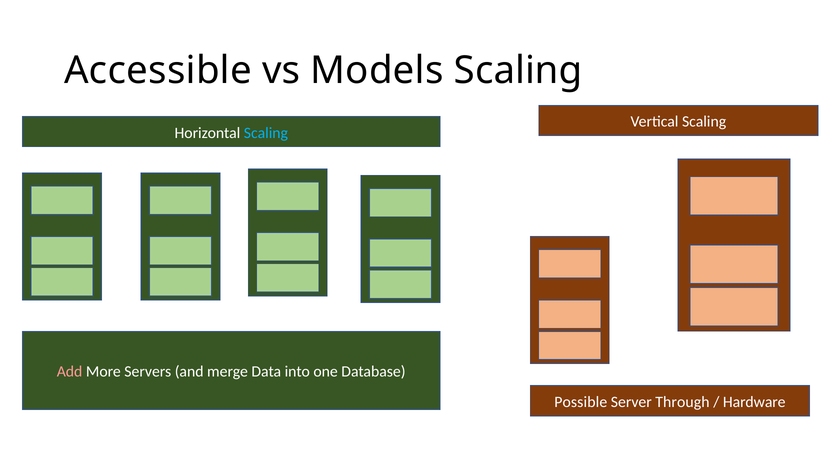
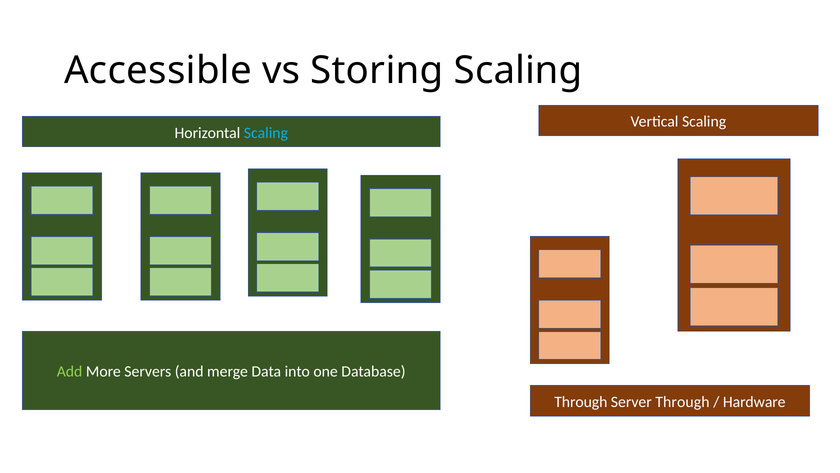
Models: Models -> Storing (377, 71)
Add colour: pink -> light green (70, 371)
Possible: Possible -> Through (581, 401)
